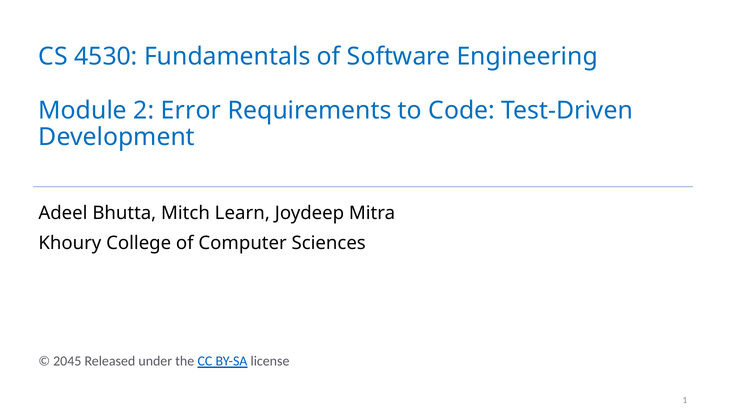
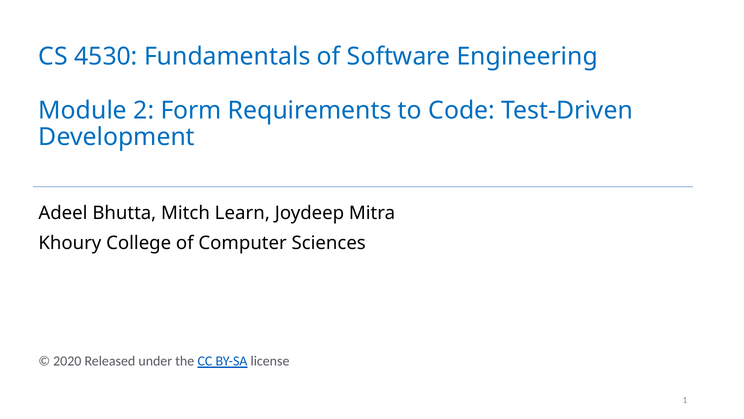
Error: Error -> Form (191, 110)
2045: 2045 -> 2020 (67, 361)
